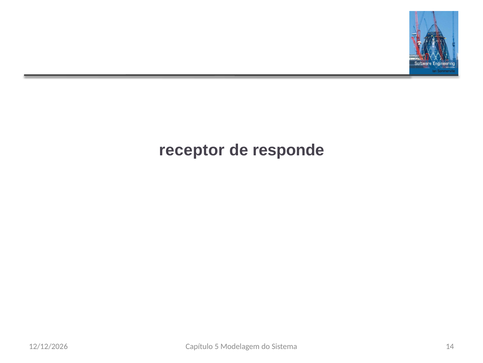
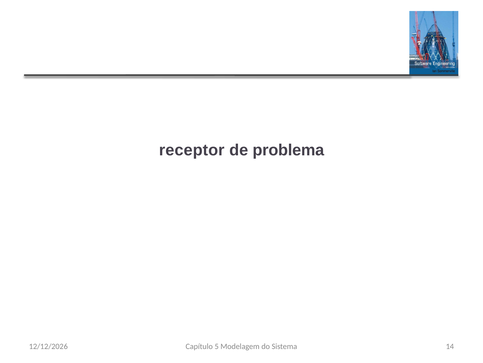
responde: responde -> problema (288, 150)
